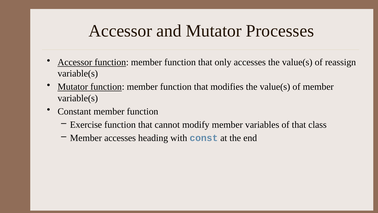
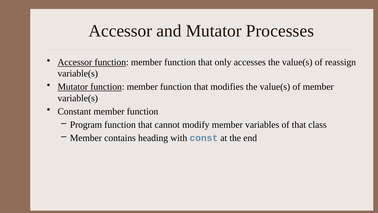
Exercise: Exercise -> Program (86, 124)
Member accesses: accesses -> contains (120, 138)
